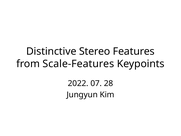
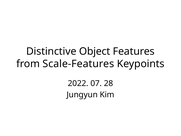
Stereo: Stereo -> Object (95, 51)
